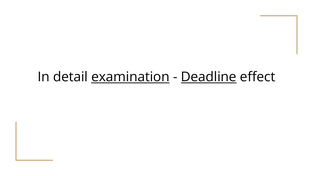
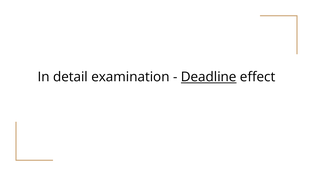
examination underline: present -> none (130, 77)
